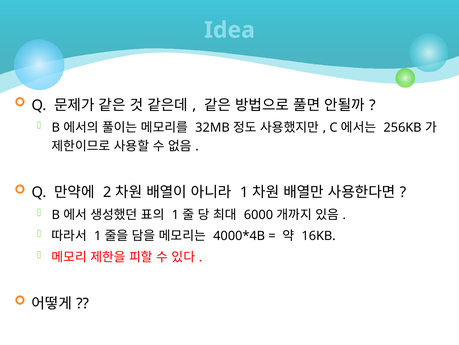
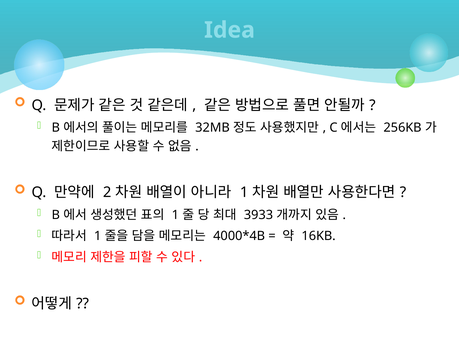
6000: 6000 -> 3933 (258, 214)
